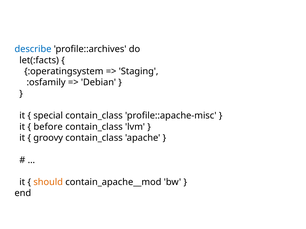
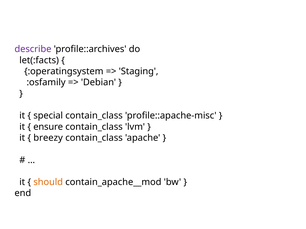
describe colour: blue -> purple (33, 49)
before: before -> ensure (48, 127)
groovy: groovy -> breezy (48, 138)
